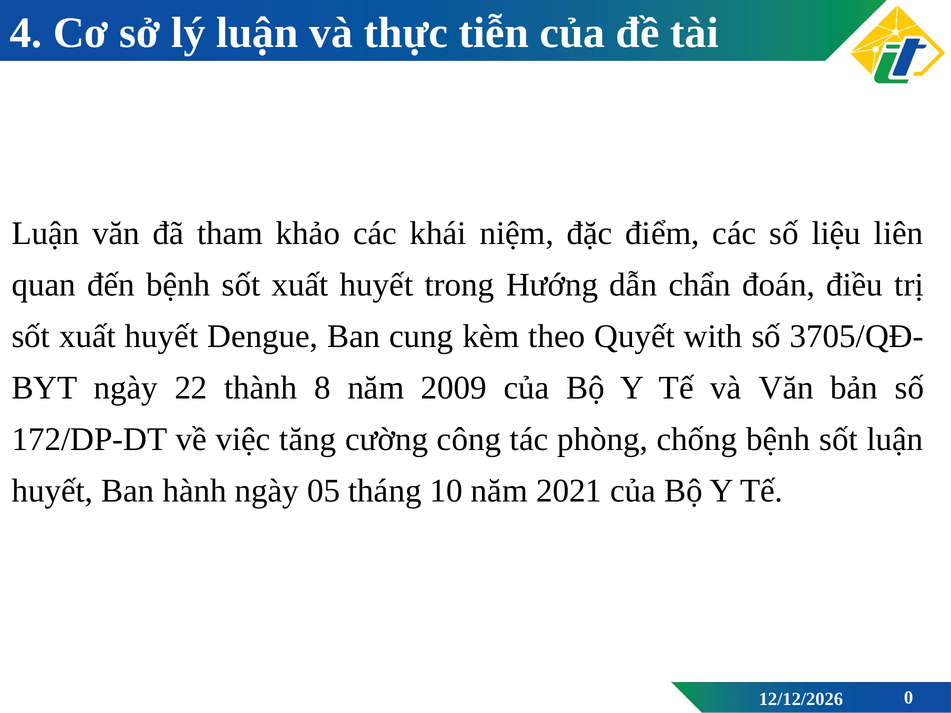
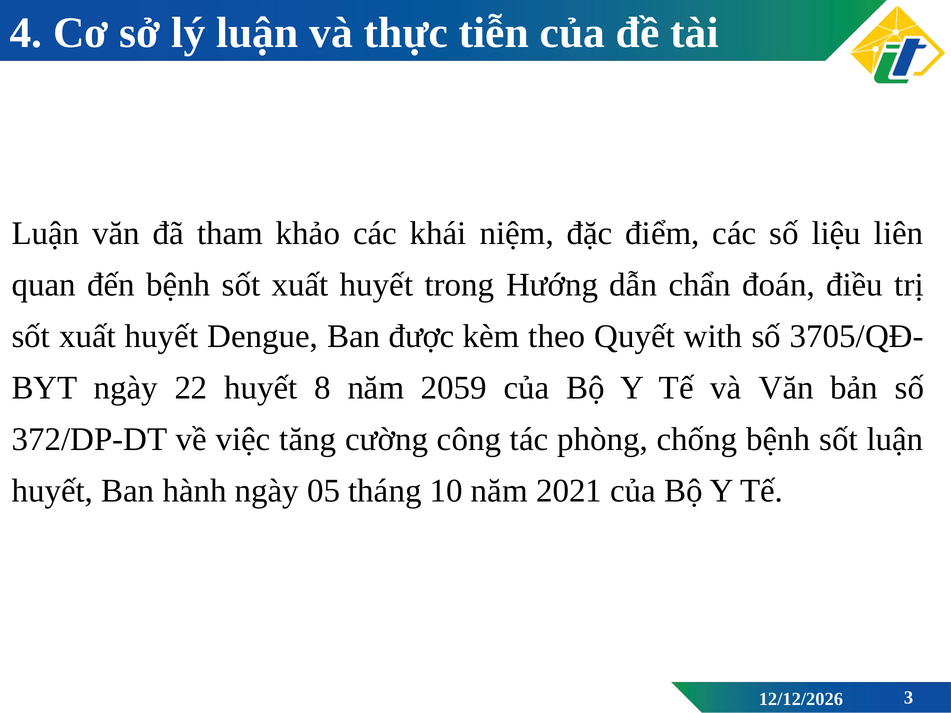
cung: cung -> được (422, 336)
22 thành: thành -> huyết (261, 388)
2009: 2009 -> 2059 (454, 388)
172/DP-DT: 172/DP-DT -> 372/DP-DT (89, 439)
0: 0 -> 3 (909, 698)
